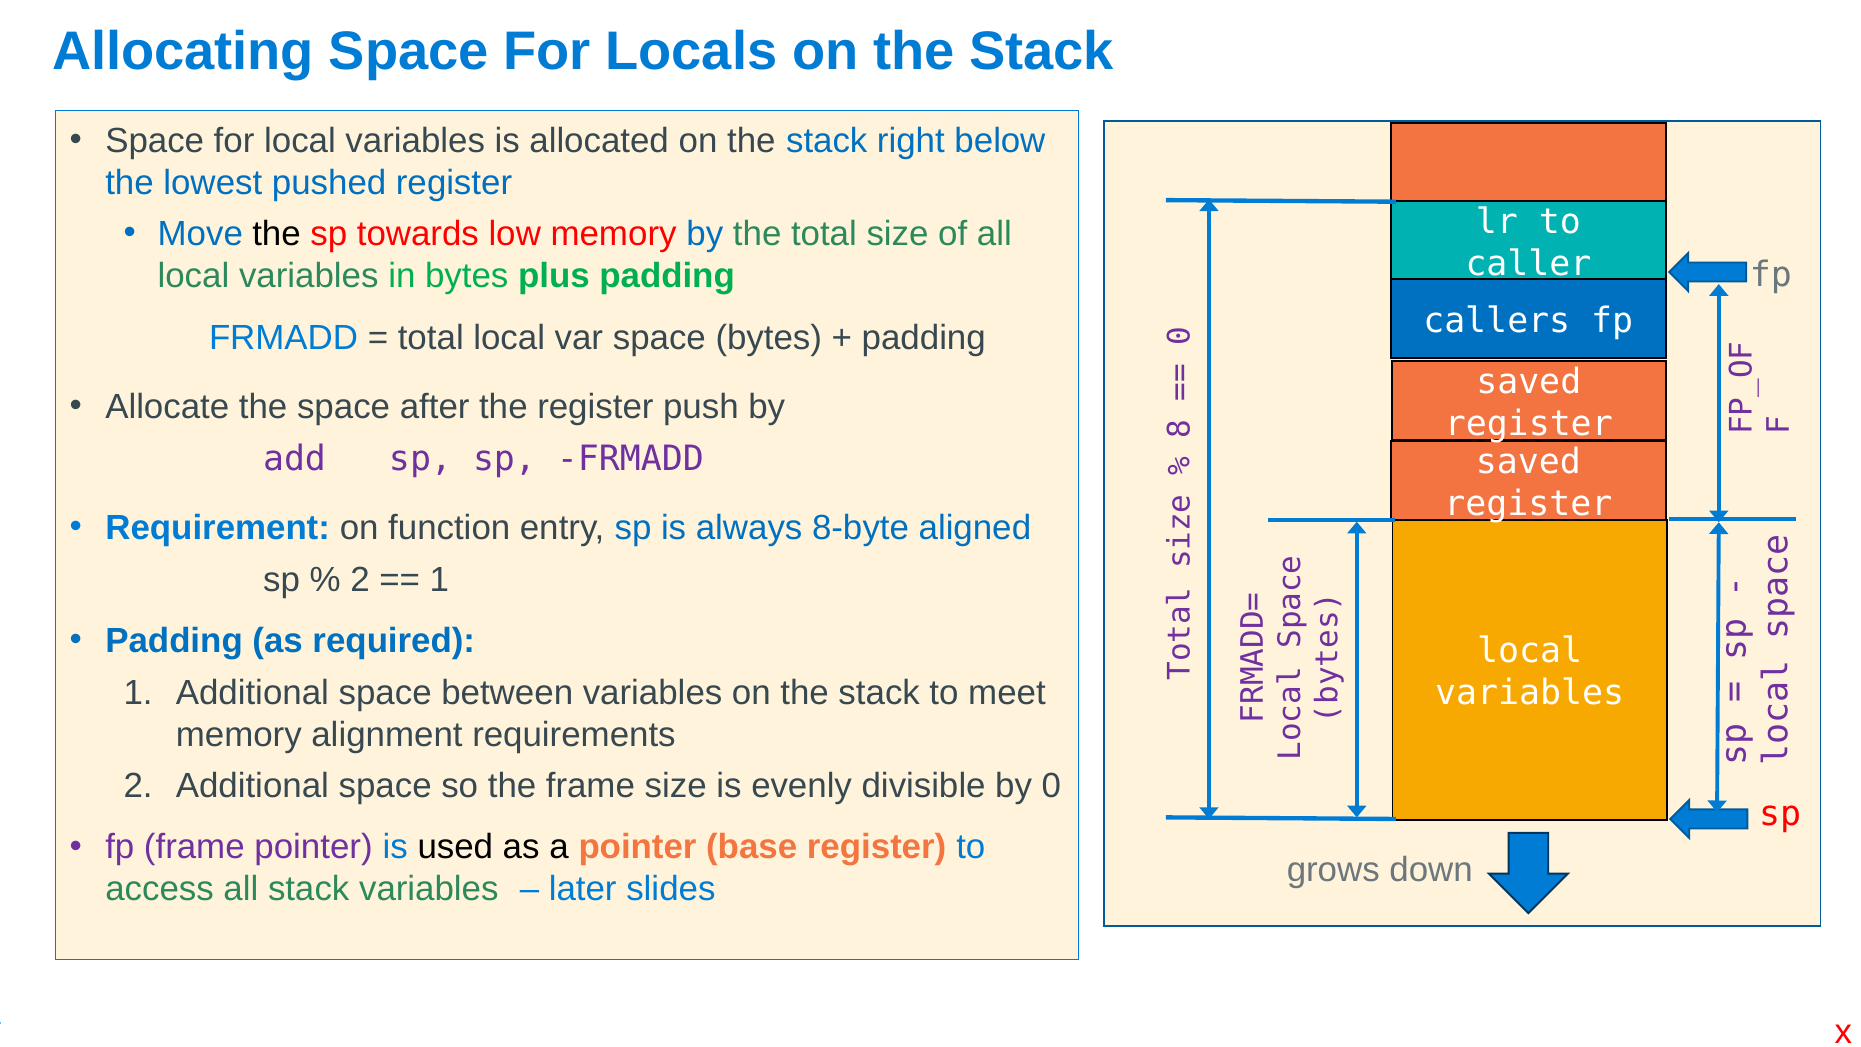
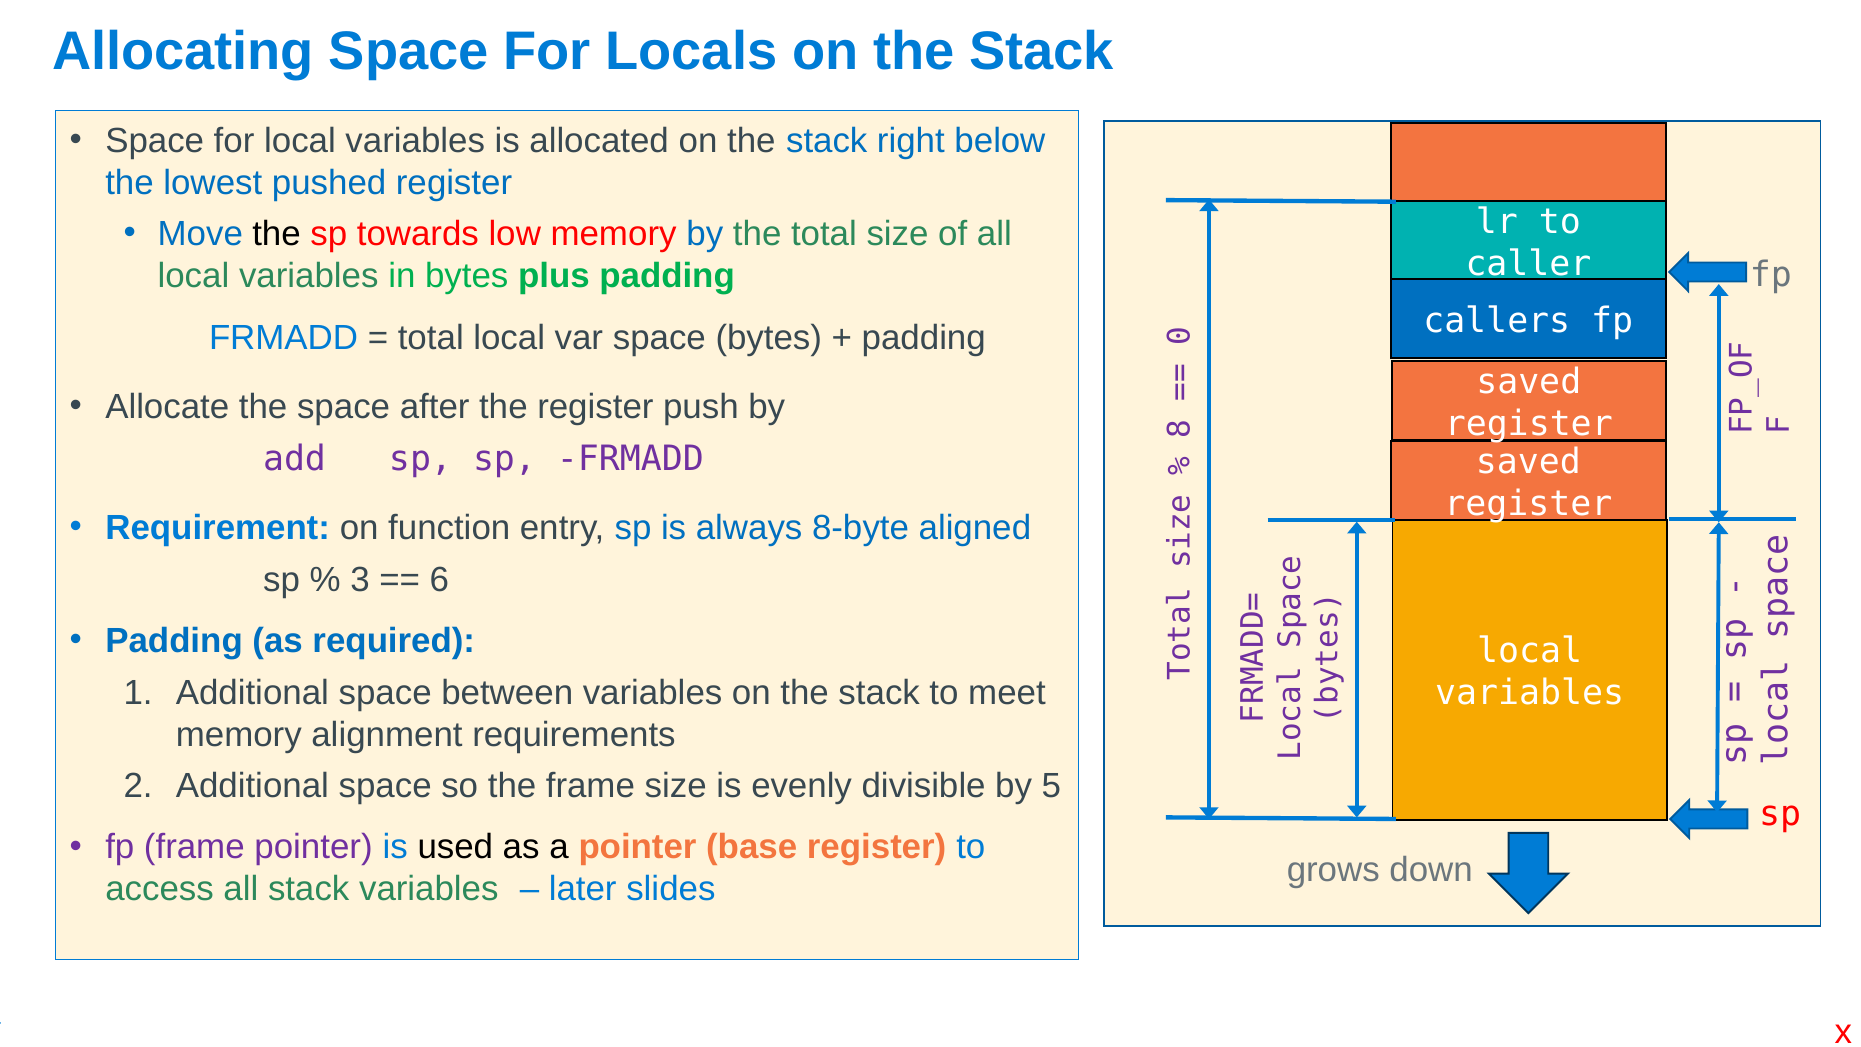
2: 2 -> 3 (360, 580)
1: 1 -> 6 (439, 580)
by 0: 0 -> 5 (1051, 786)
